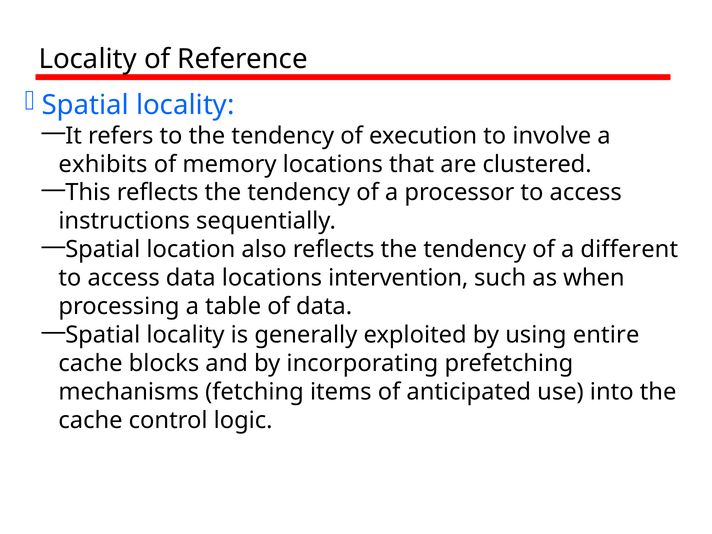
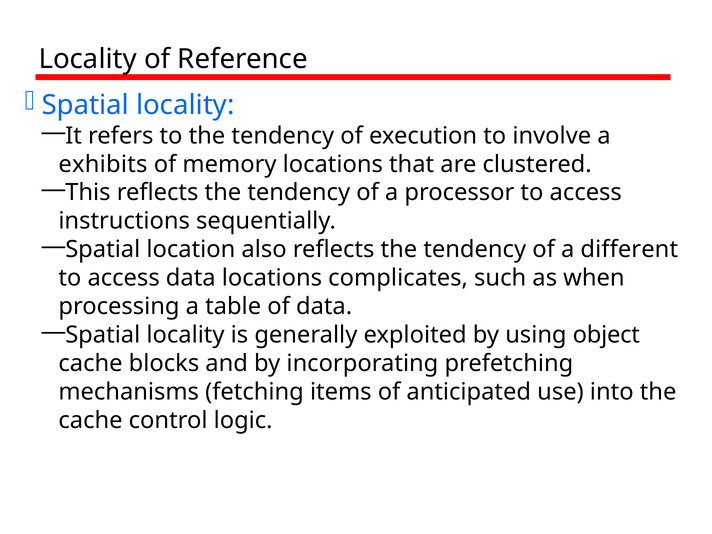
intervention: intervention -> complicates (398, 278)
entire: entire -> object (606, 335)
